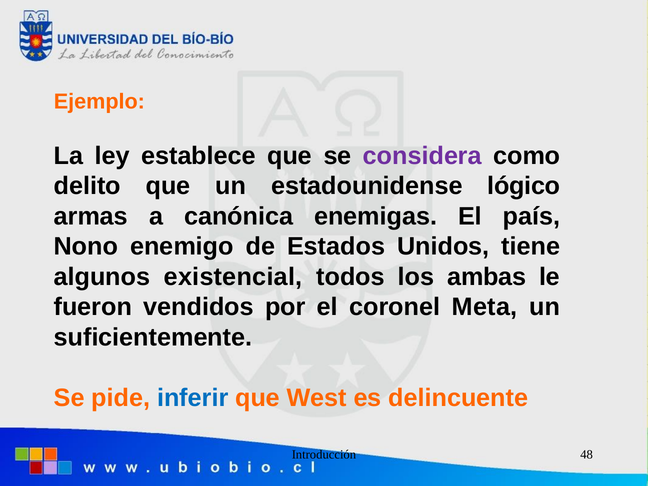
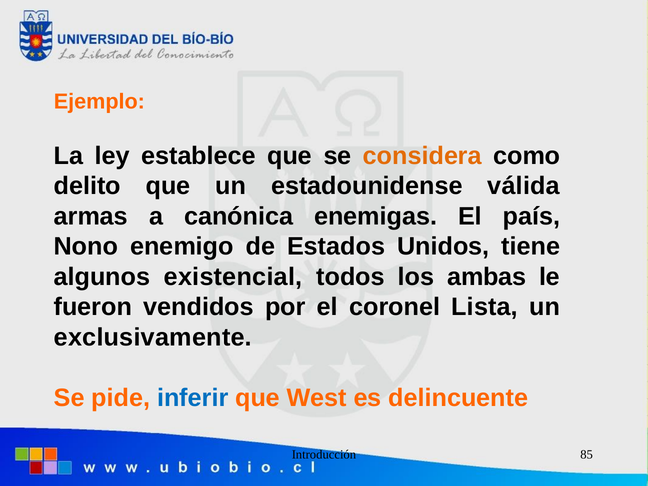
considera colour: purple -> orange (422, 156)
lógico: lógico -> válida (524, 186)
Meta: Meta -> Lista (485, 307)
suficientemente: suficientemente -> exclusivamente (153, 337)
48: 48 -> 85 (587, 454)
